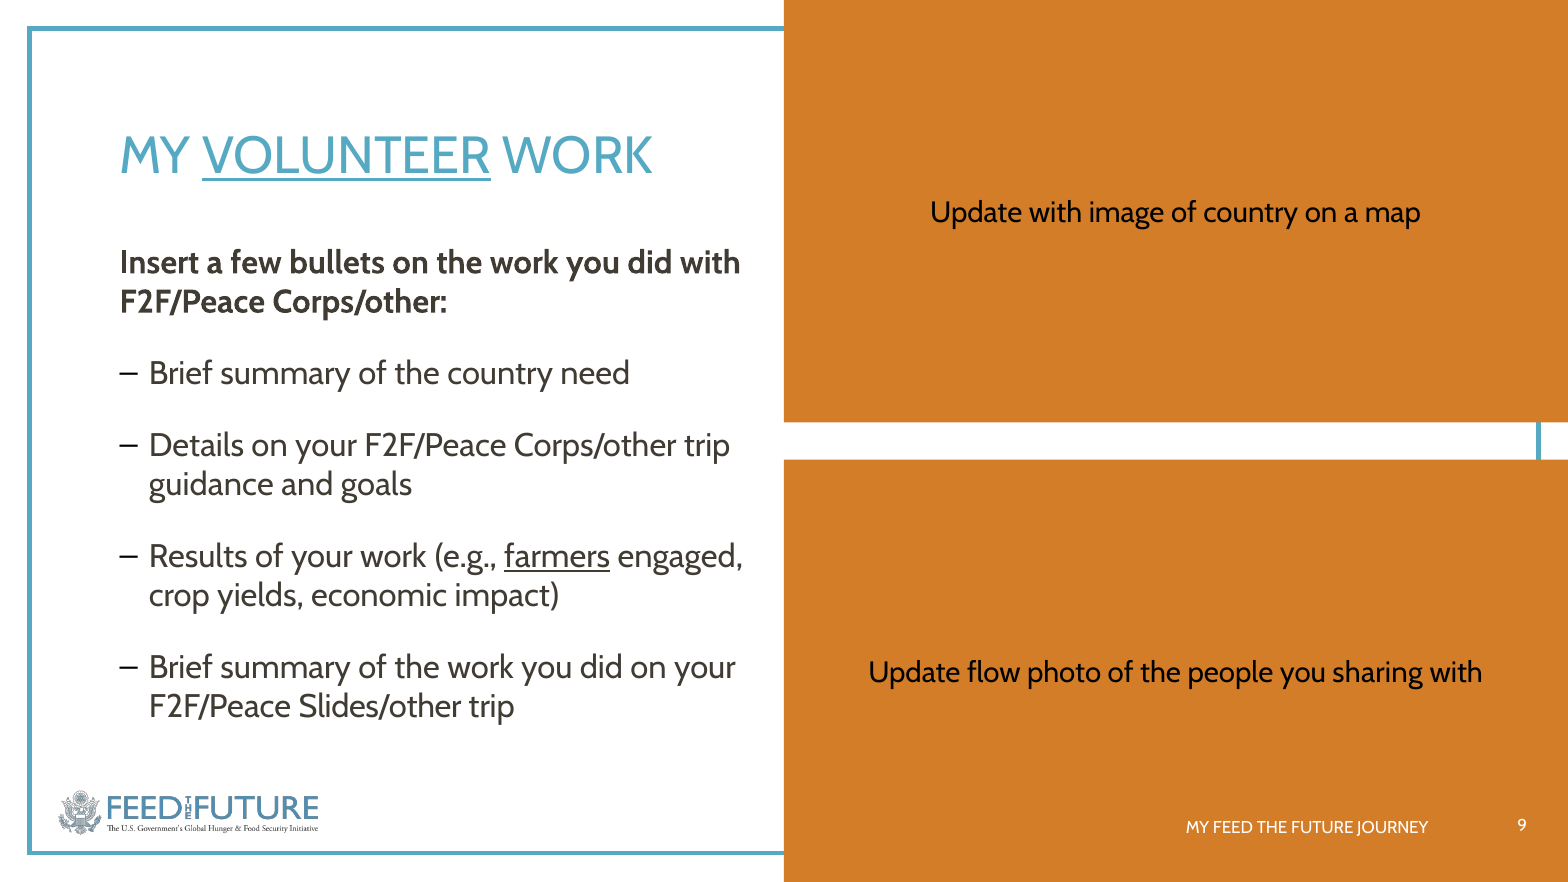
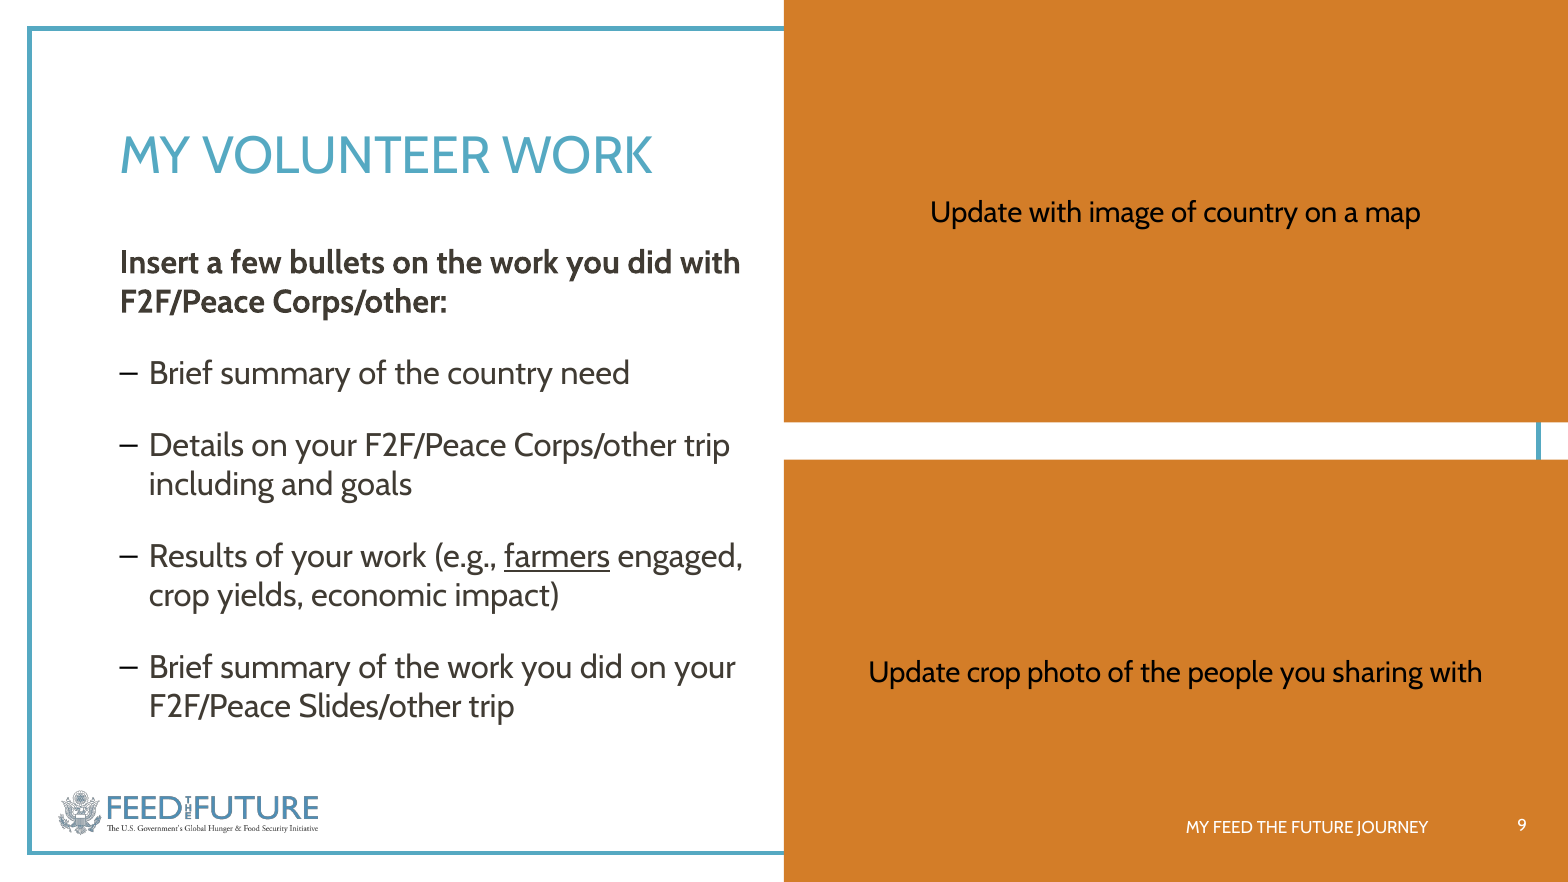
VOLUNTEER underline: present -> none (347, 157)
guidance: guidance -> including (211, 485)
Update flow: flow -> crop (994, 673)
